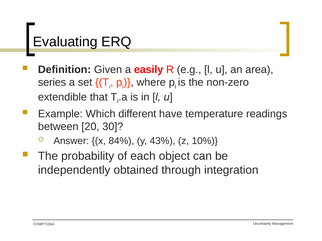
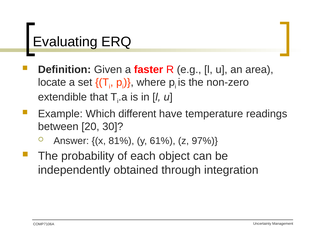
easily: easily -> faster (149, 70)
series: series -> locate (52, 83)
84%: 84% -> 81% (121, 141)
43%: 43% -> 61% (163, 141)
10%: 10% -> 97% (205, 141)
